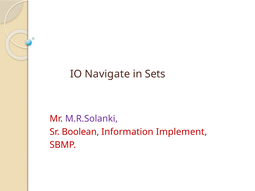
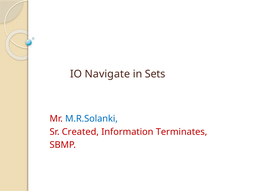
M.R.Solanki colour: purple -> blue (91, 119)
Boolean: Boolean -> Created (80, 132)
Implement: Implement -> Terminates (182, 132)
